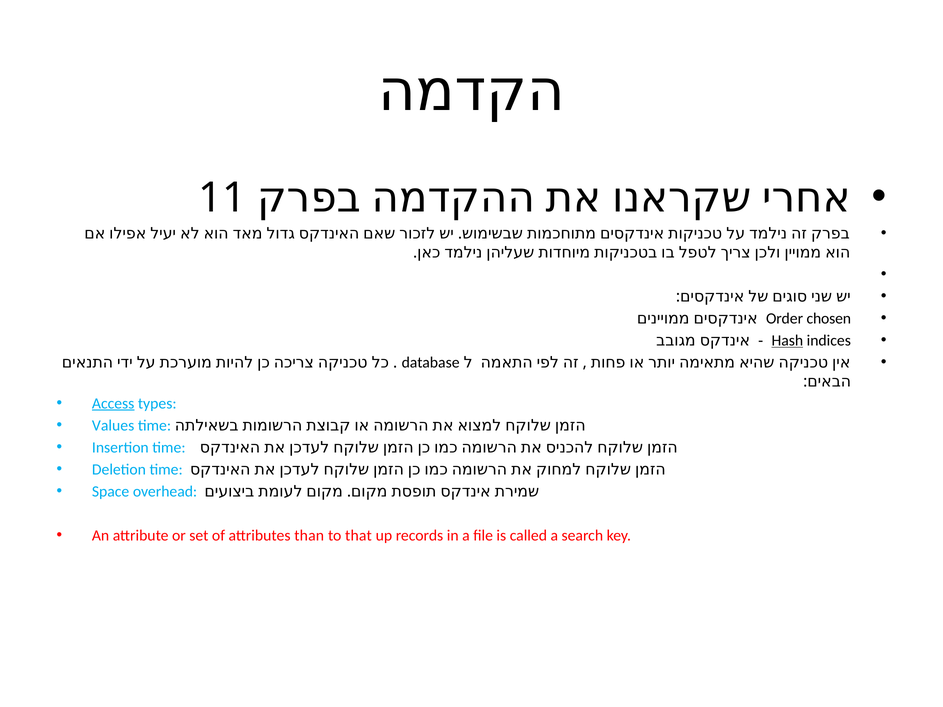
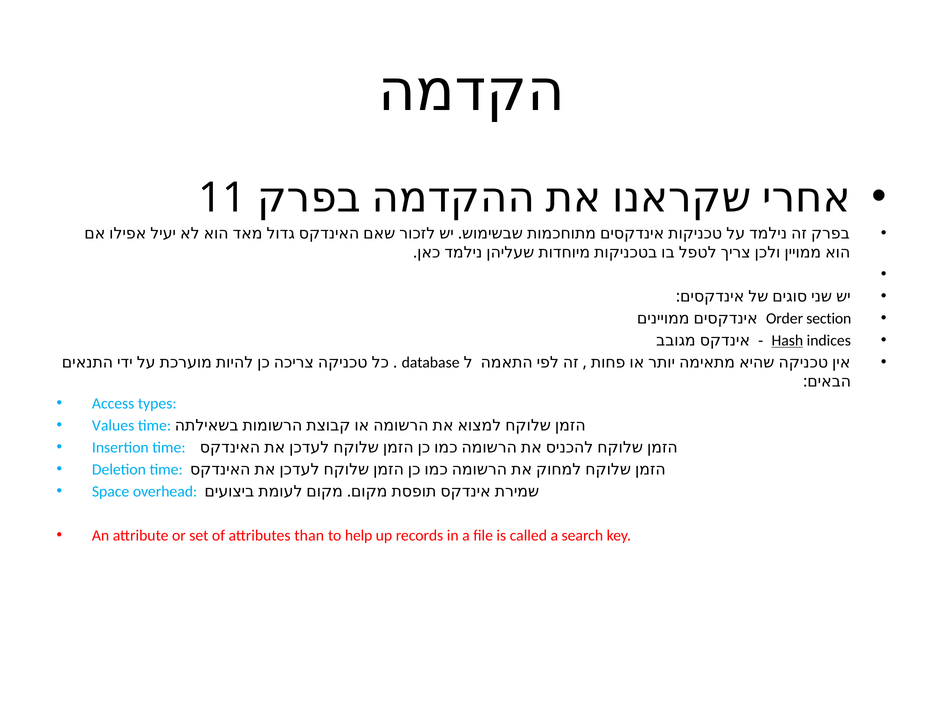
chosen: chosen -> section (829, 319)
Access underline: present -> none (113, 404)
that: that -> help (359, 536)
